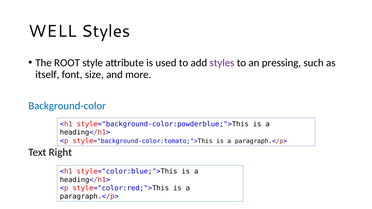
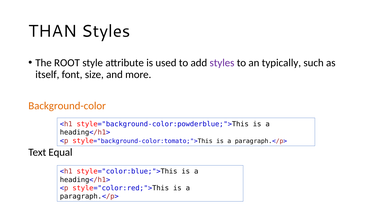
WELL: WELL -> THAN (53, 31)
pressing: pressing -> typically (281, 63)
Background-color colour: blue -> orange (67, 106)
Right: Right -> Equal (60, 153)
